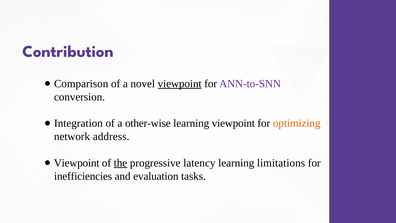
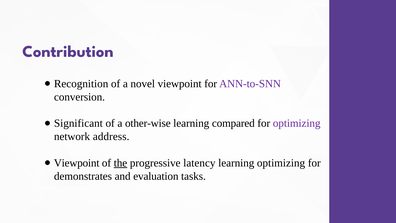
Comparison: Comparison -> Recognition (81, 84)
viewpoint underline: present -> none (180, 84)
Integration: Integration -> Significant (78, 123)
learning viewpoint: viewpoint -> compared (233, 123)
optimizing colour: orange -> purple (297, 123)
learning limitations: limitations -> optimizing (281, 163)
inefficiencies: inefficiencies -> demonstrates (83, 176)
